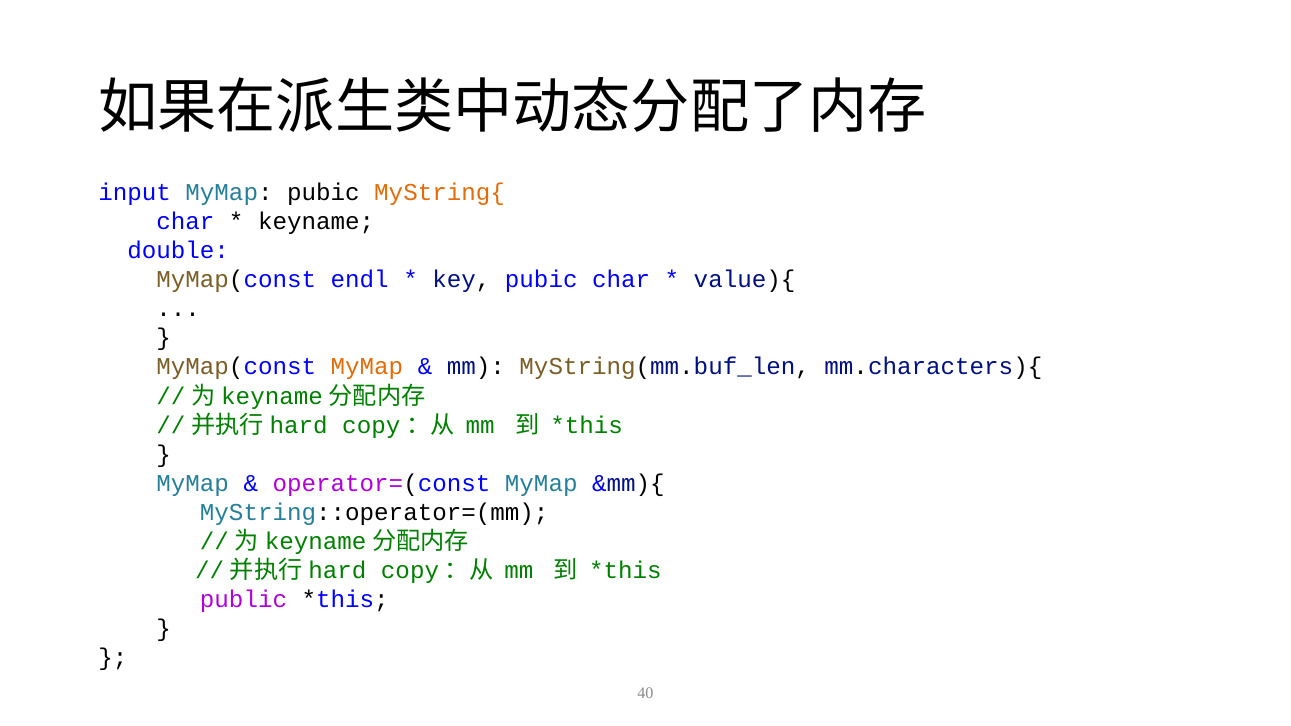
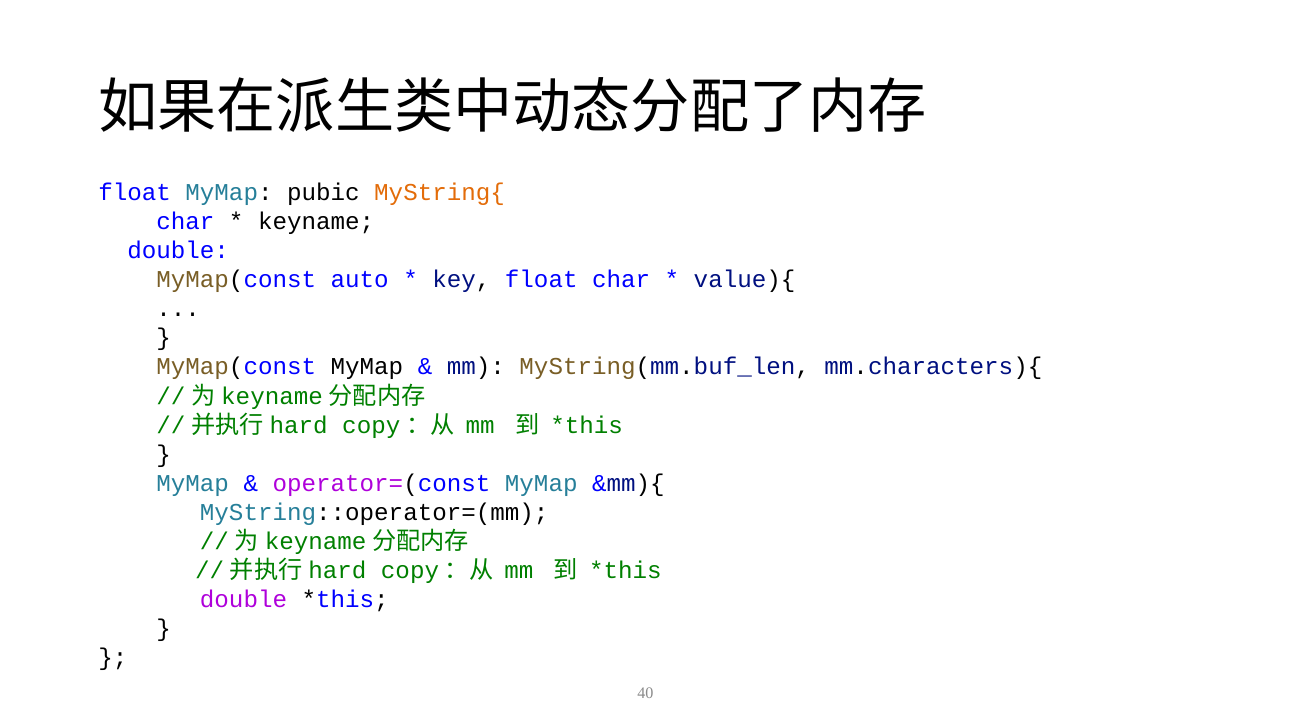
input: input -> float (135, 193)
endl: endl -> auto (360, 280)
key pubic: pubic -> float (541, 280)
MyMap colour: orange -> black (367, 367)
public: public -> double (244, 599)
